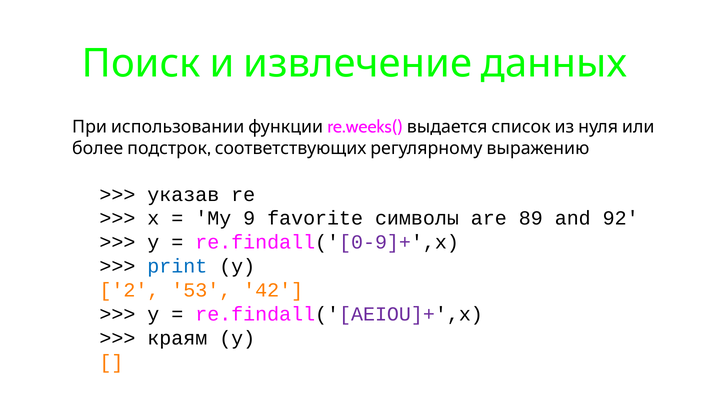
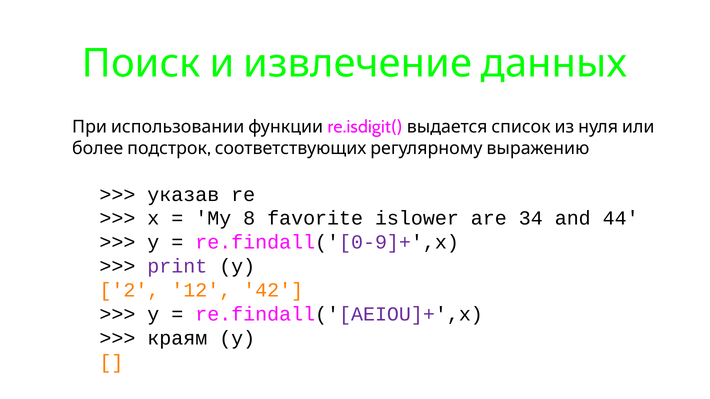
re.weeks(: re.weeks( -> re.isdigit( (365, 127)
9: 9 -> 8 (249, 219)
символы: символы -> islower (417, 219)
89: 89 -> 34 (531, 219)
92: 92 -> 44 (621, 219)
print colour: blue -> purple (177, 267)
53: 53 -> 12 (201, 291)
